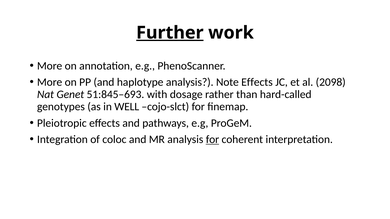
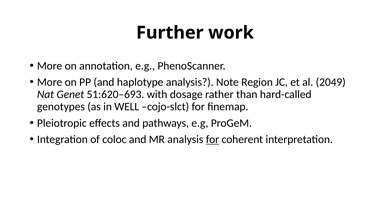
Further underline: present -> none (170, 33)
Note Effects: Effects -> Region (257, 82)
2098: 2098 -> 2049 (331, 82)
51:845–693: 51:845–693 -> 51:620–693 (115, 95)
